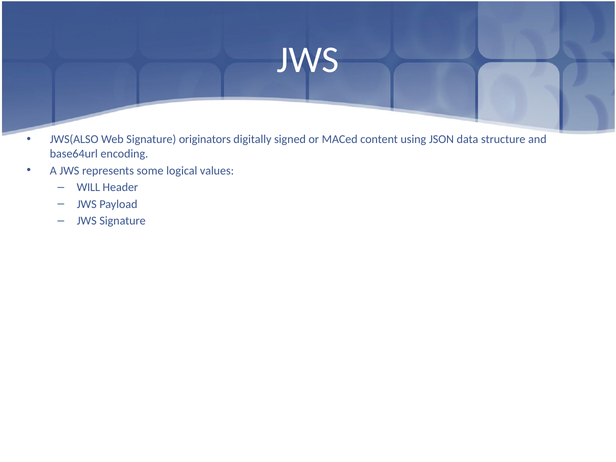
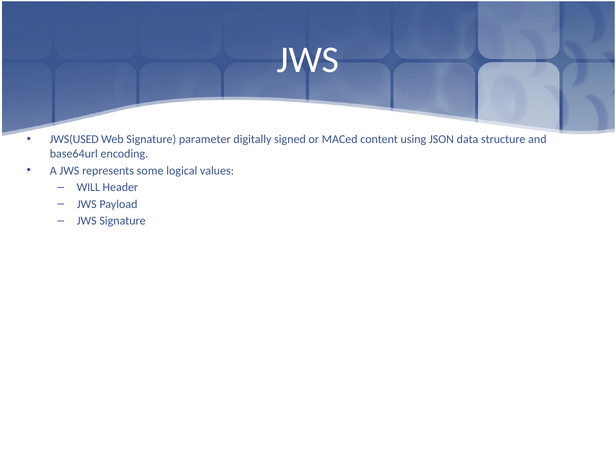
JWS(ALSO: JWS(ALSO -> JWS(USED (74, 139)
originators: originators -> parameter (205, 139)
